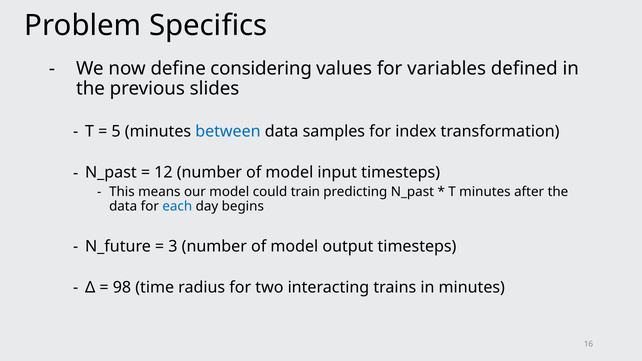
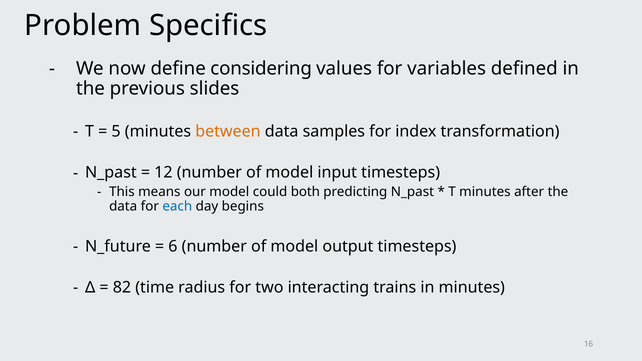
between colour: blue -> orange (228, 131)
train: train -> both (305, 192)
3: 3 -> 6 (173, 246)
98: 98 -> 82 (122, 288)
